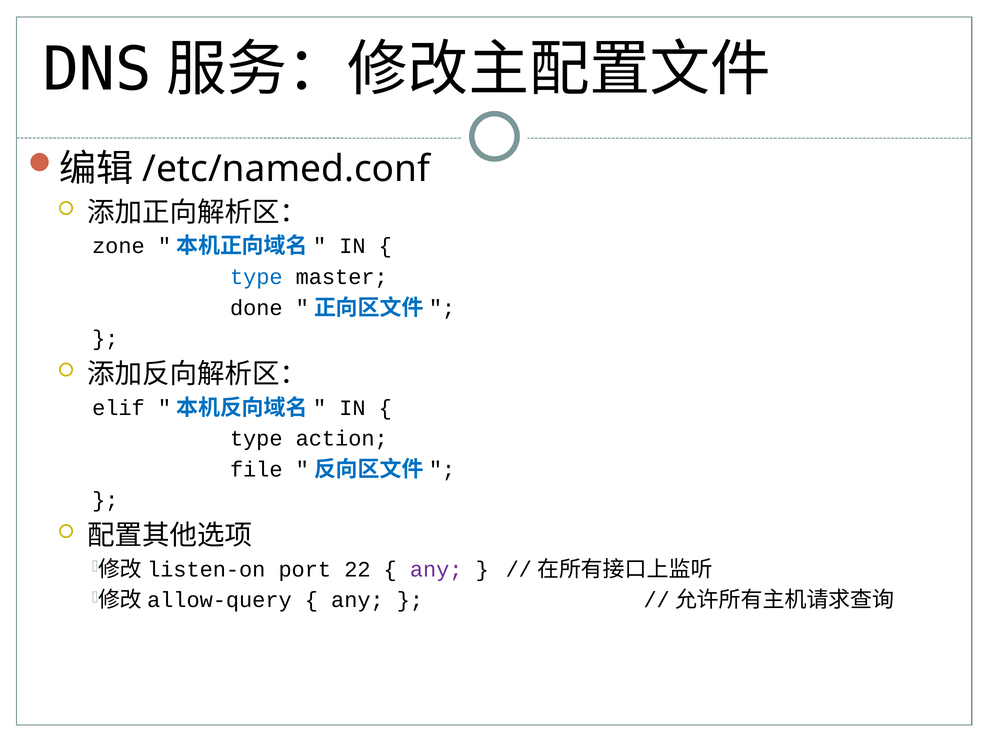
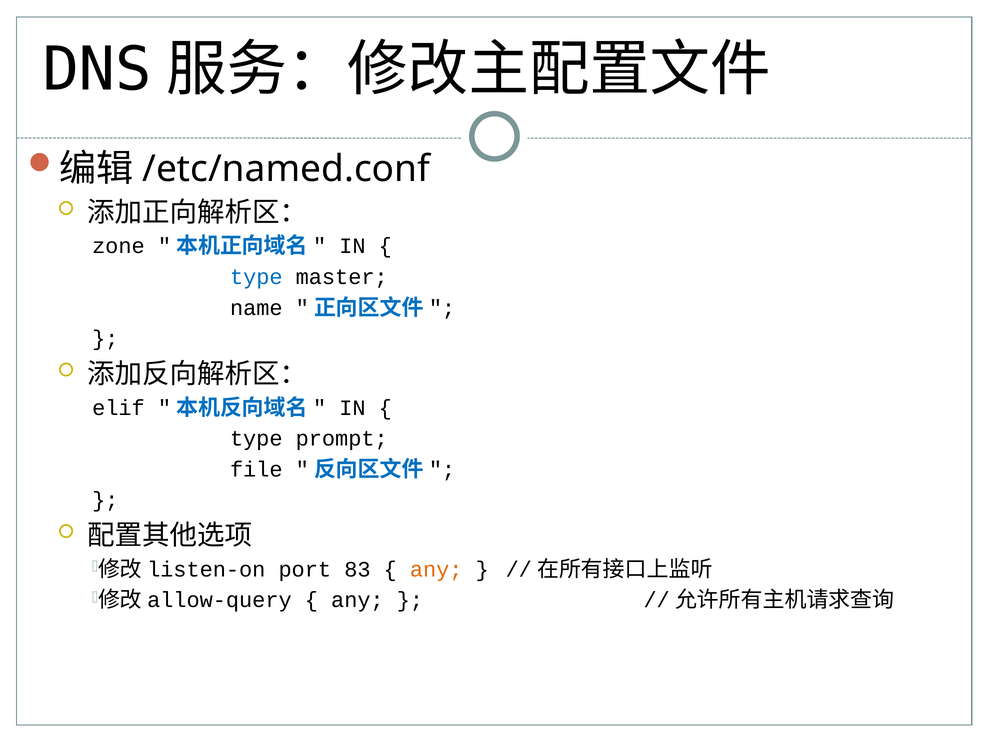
done: done -> name (256, 308)
action: action -> prompt (342, 438)
22: 22 -> 83 (357, 569)
any colour: purple -> orange (436, 569)
